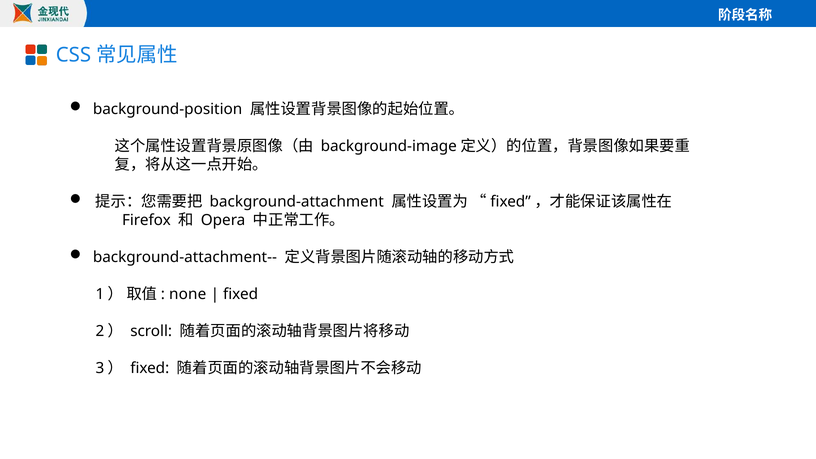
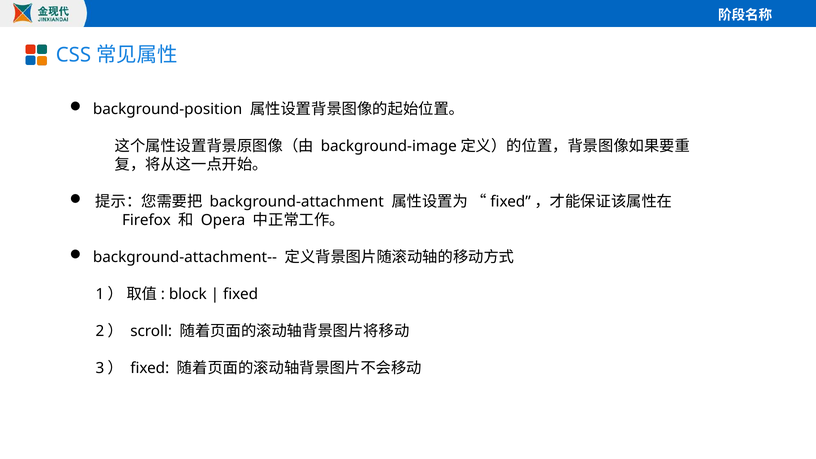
none: none -> block (188, 294)
